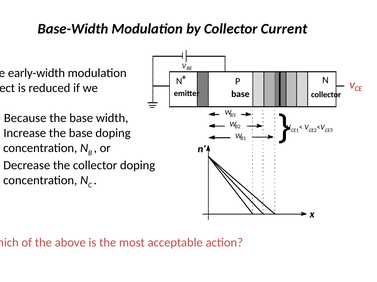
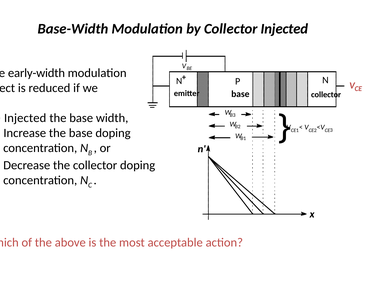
Collector Current: Current -> Injected (284, 29)
Because: Because -> Injected (25, 118)
